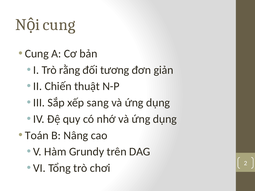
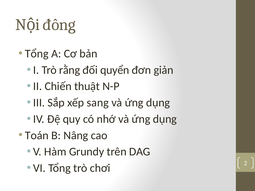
i cung: cung -> đống (59, 25)
Cung: Cung -> Tổng (37, 54)
tương: tương -> quyển (115, 70)
